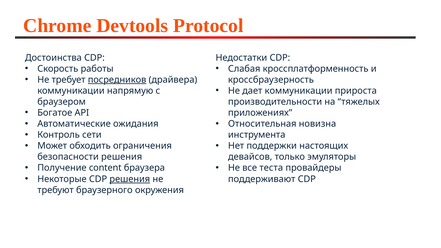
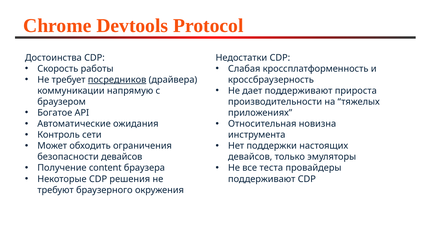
дает коммуникации: коммуникации -> поддерживают (299, 91)
безопасности решения: решения -> девайсов (122, 157)
решения underline: present -> none (130, 179)
